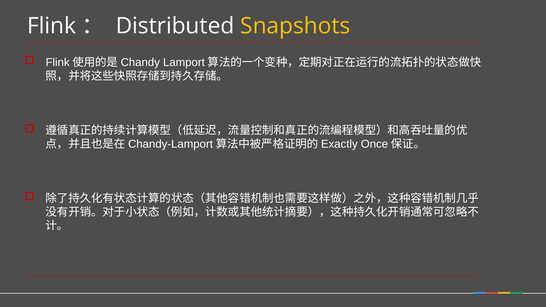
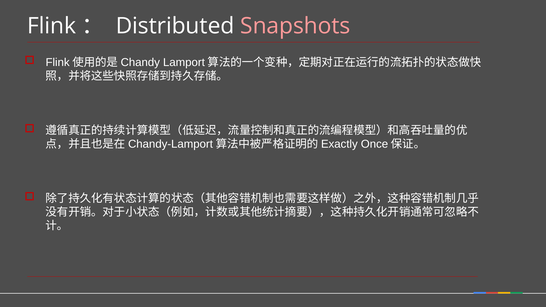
Snapshots colour: yellow -> pink (295, 26)
